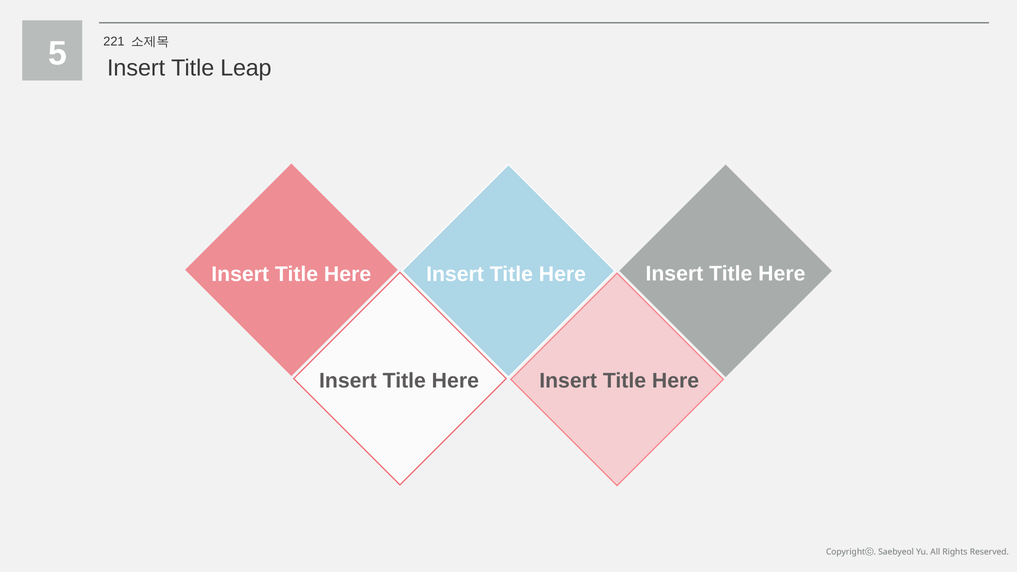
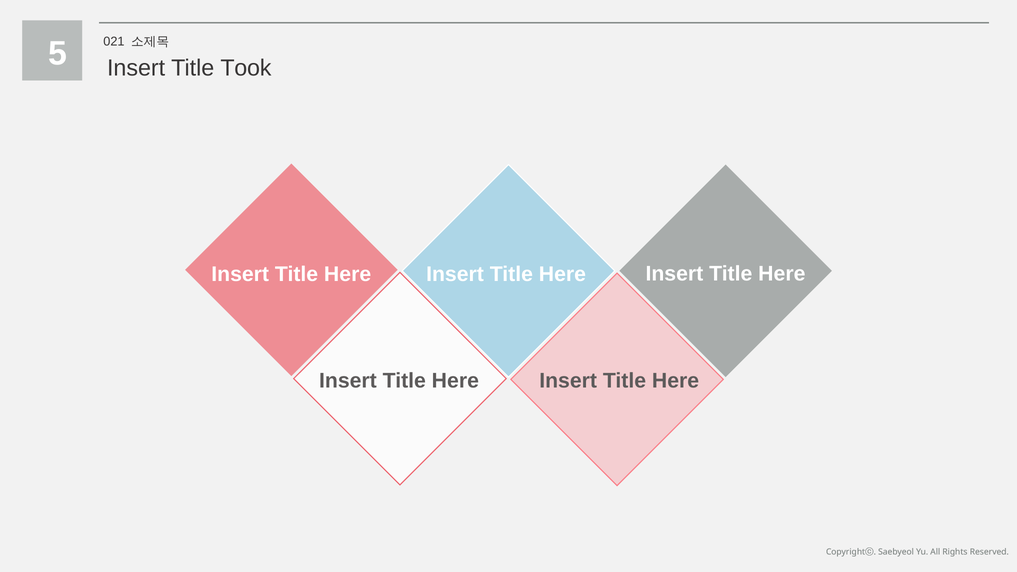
221: 221 -> 021 (114, 42)
Leap: Leap -> Took (246, 68)
